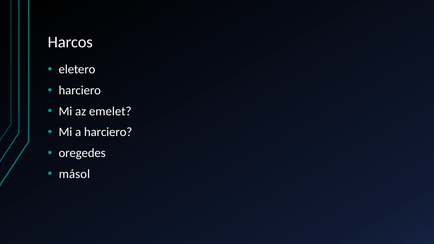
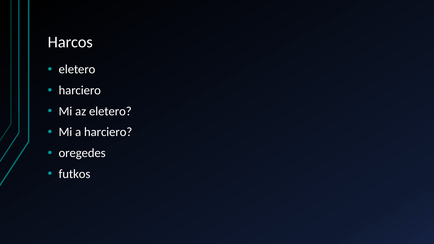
az emelet: emelet -> eletero (110, 111)
másol: másol -> futkos (74, 174)
